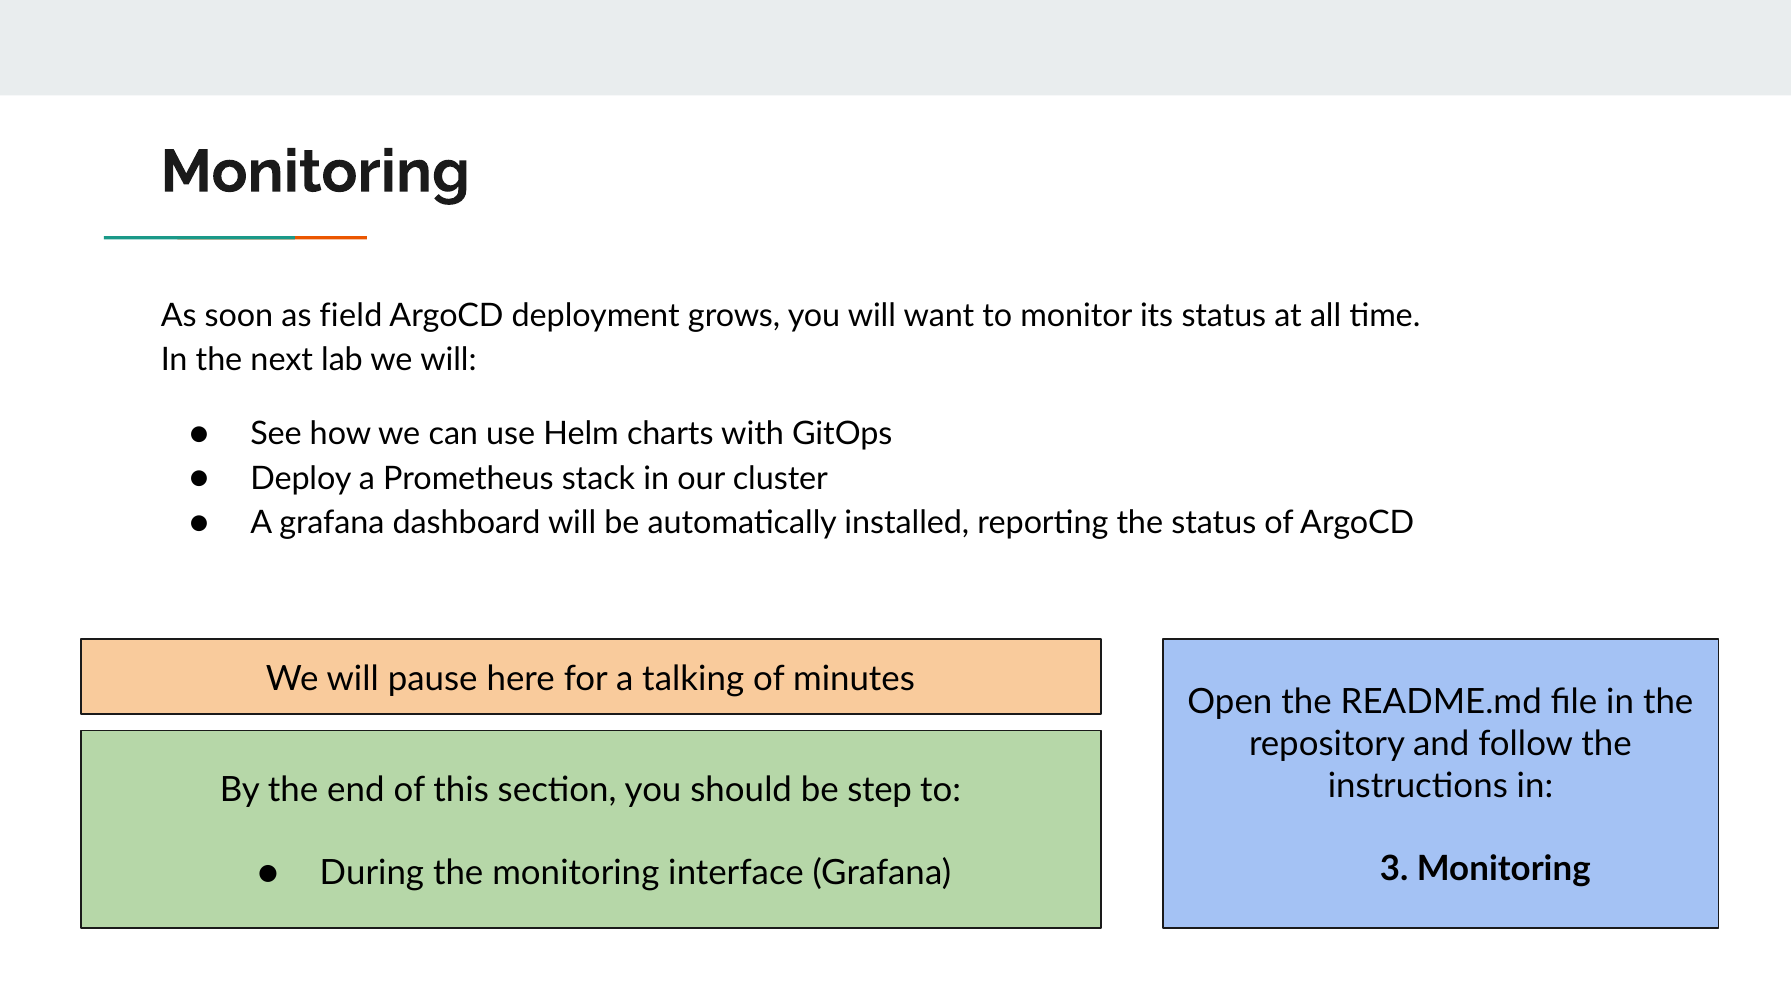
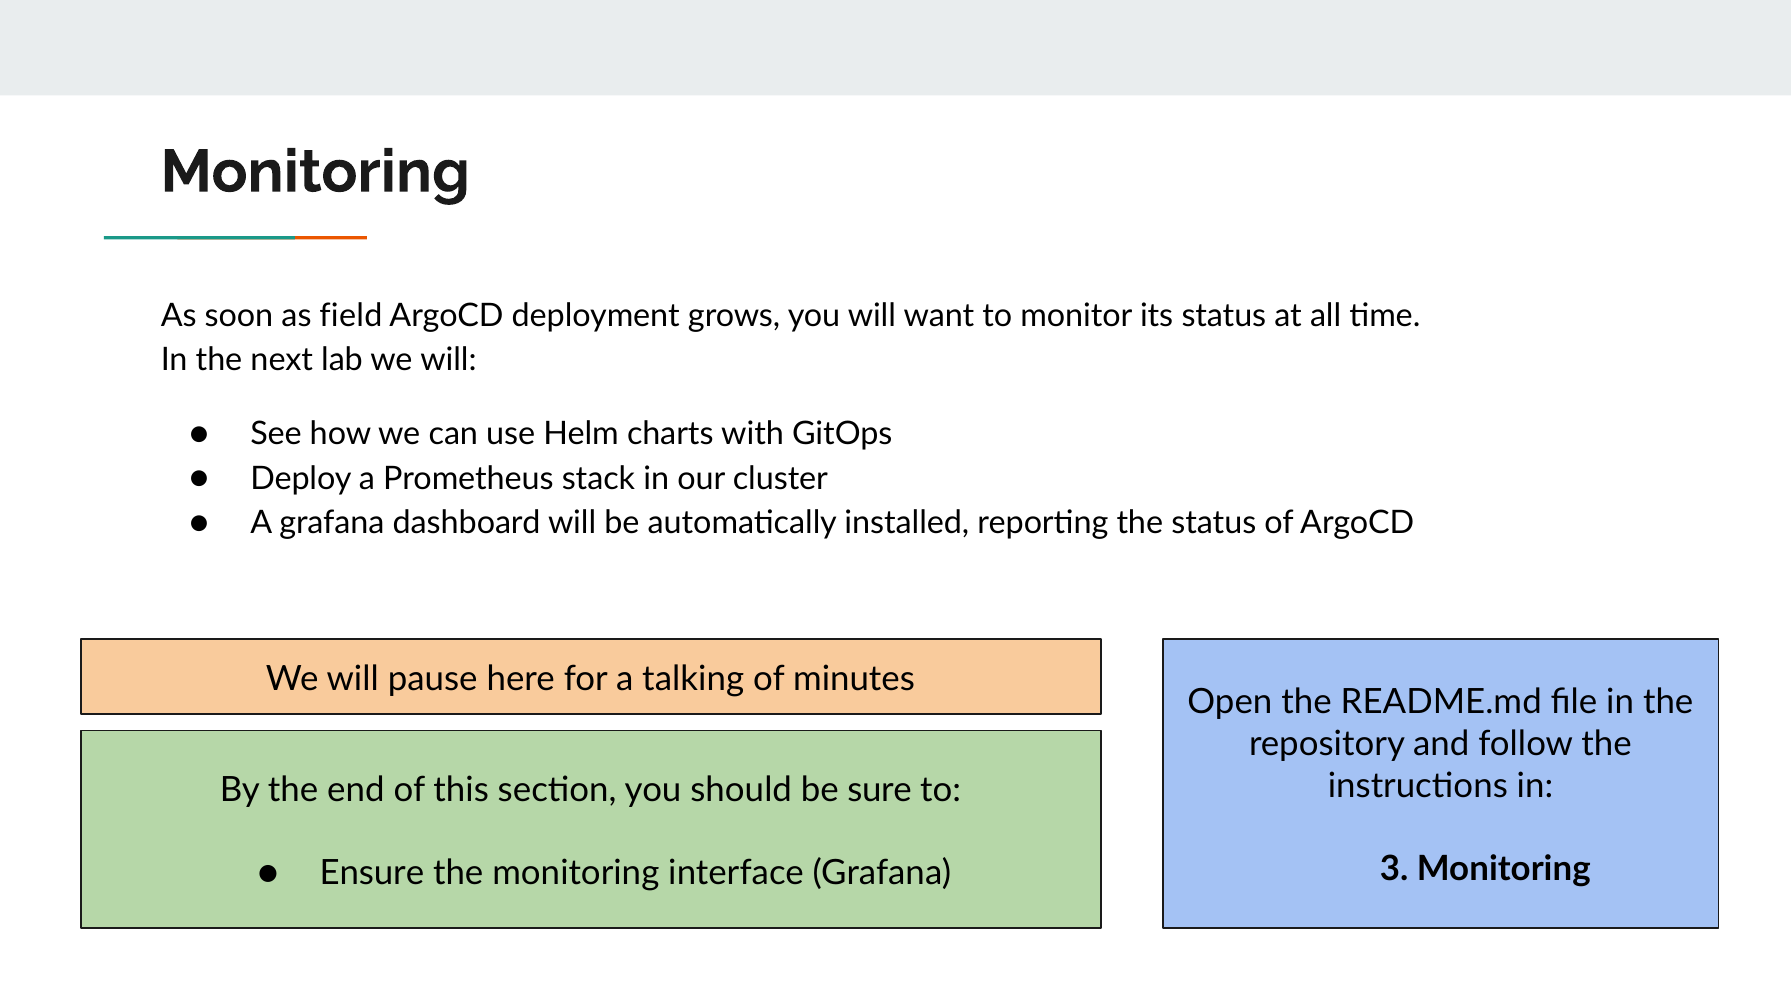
step: step -> sure (880, 790)
During: During -> Ensure (372, 874)
